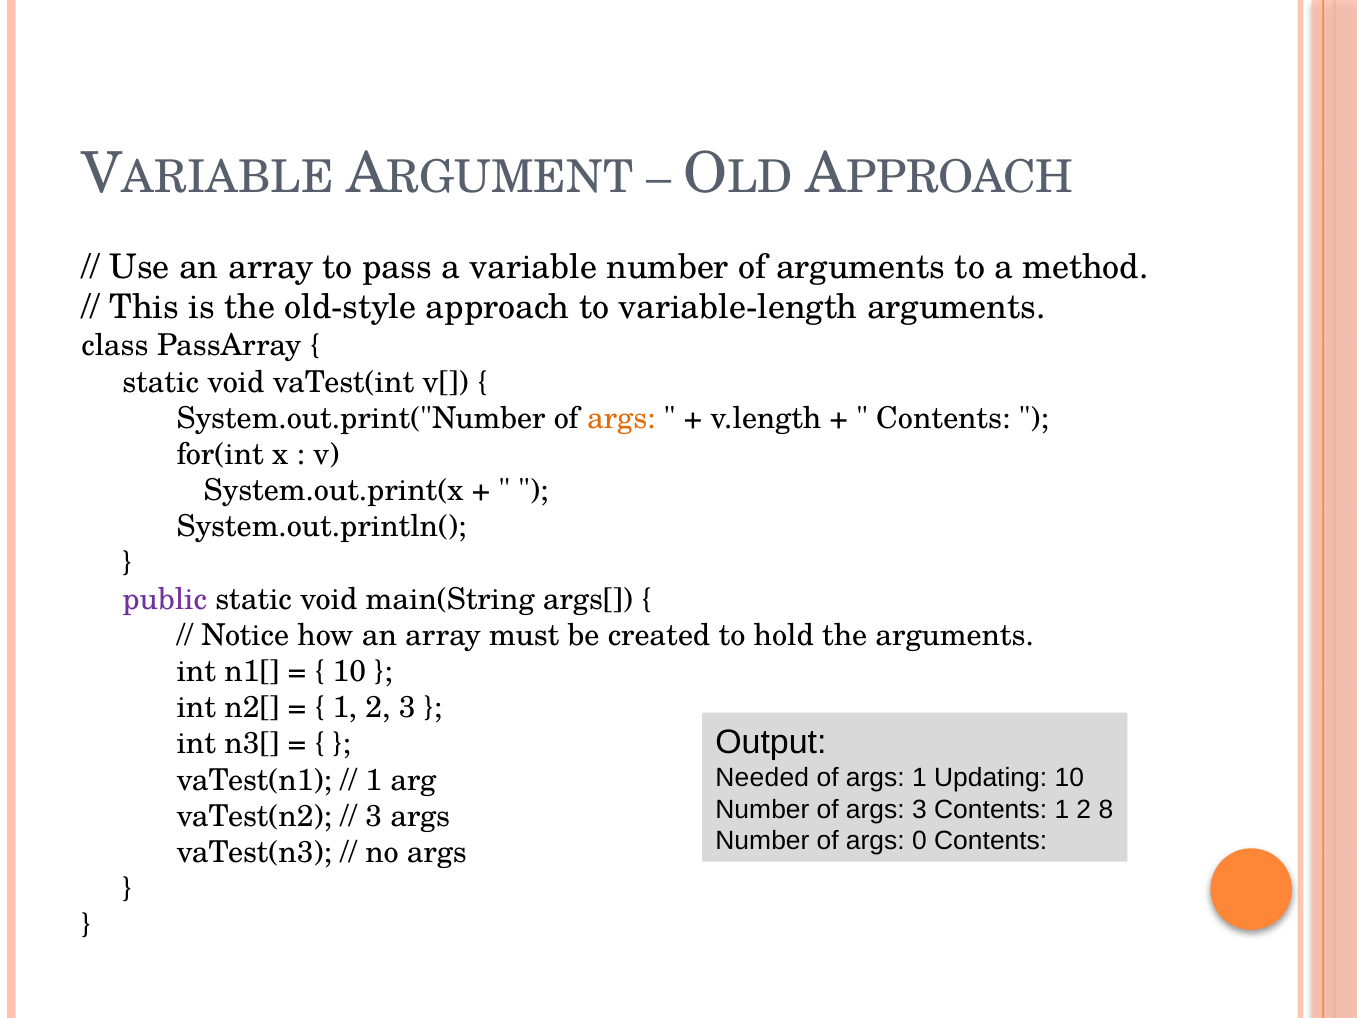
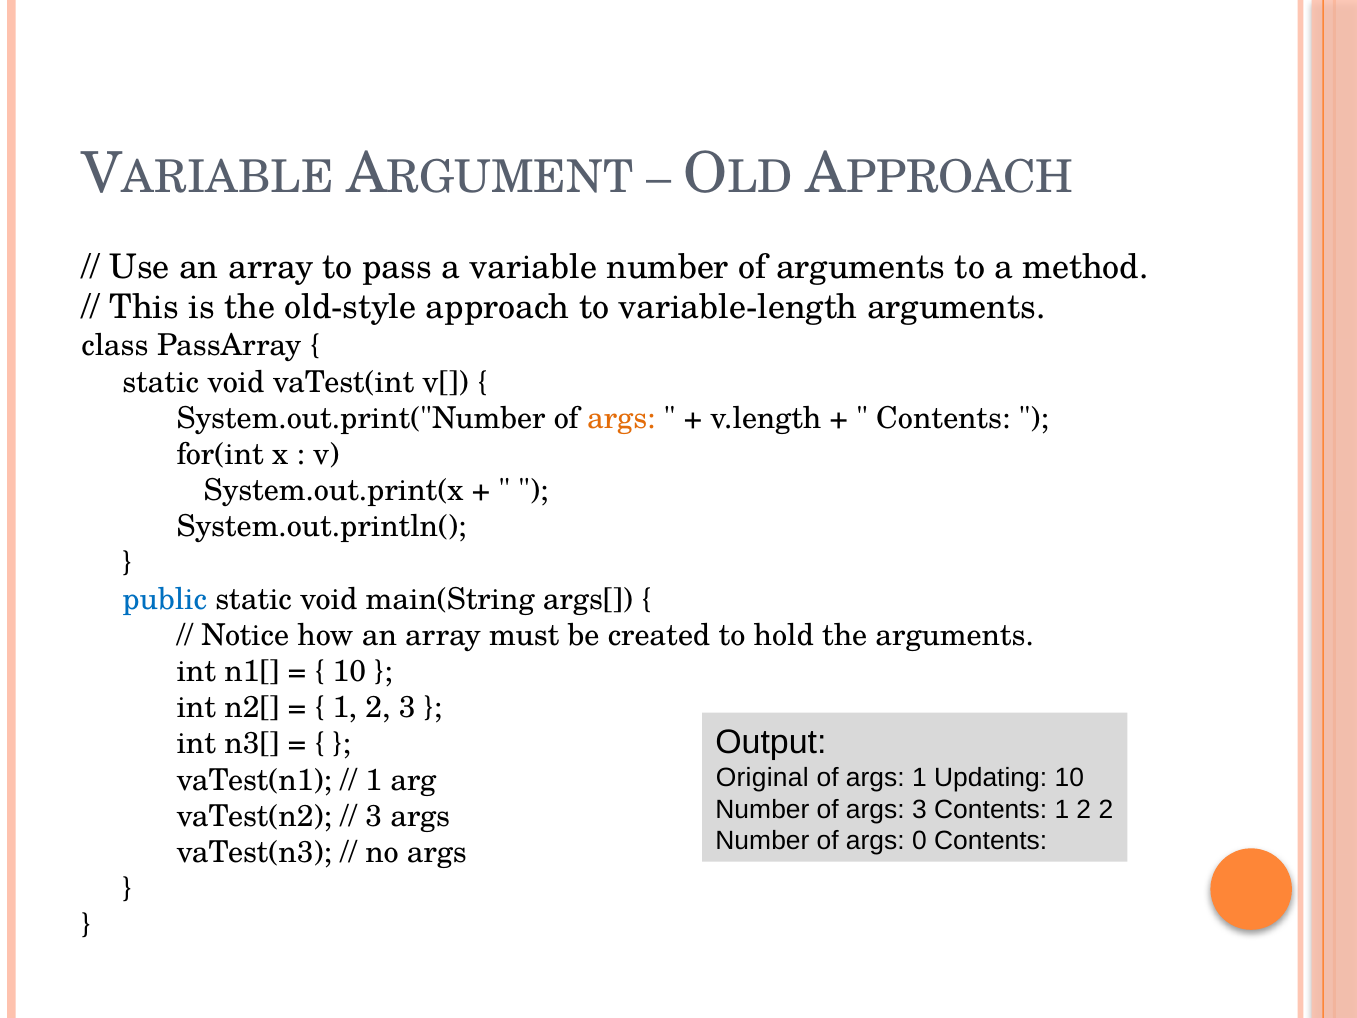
public colour: purple -> blue (165, 599)
Needed: Needed -> Original (762, 777)
2 8: 8 -> 2 (1106, 809)
